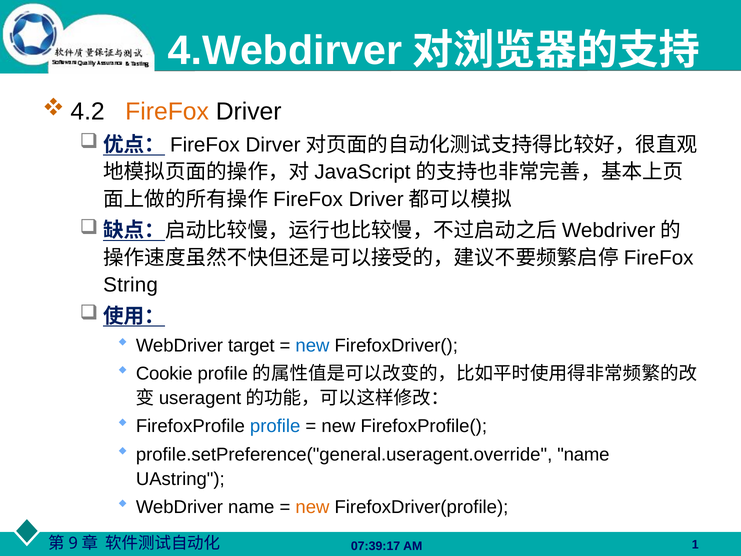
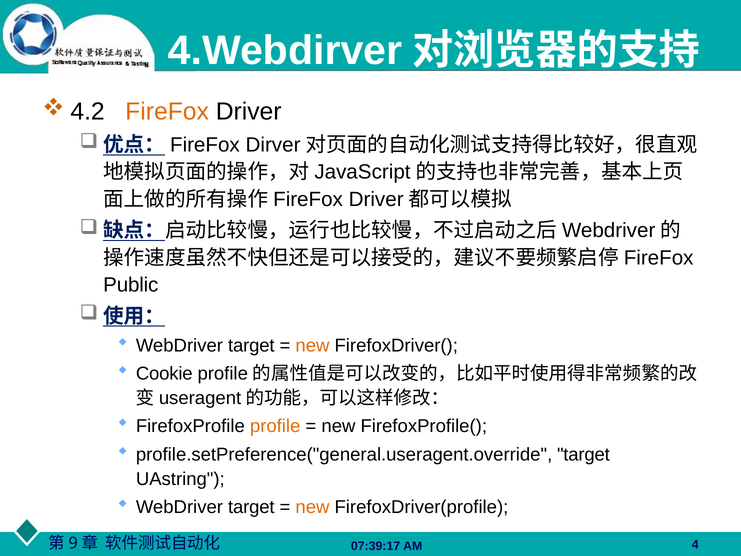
String: String -> Public (131, 285)
new colour: blue -> orange (312, 345)
profile colour: blue -> orange (275, 426)
profile.setPreference("general.useragent.override name: name -> target (583, 454)
name: name -> target (251, 507)
1: 1 -> 4 (695, 545)
